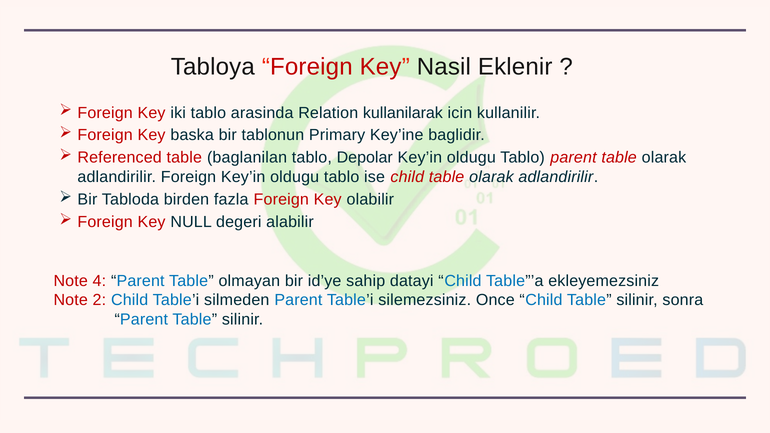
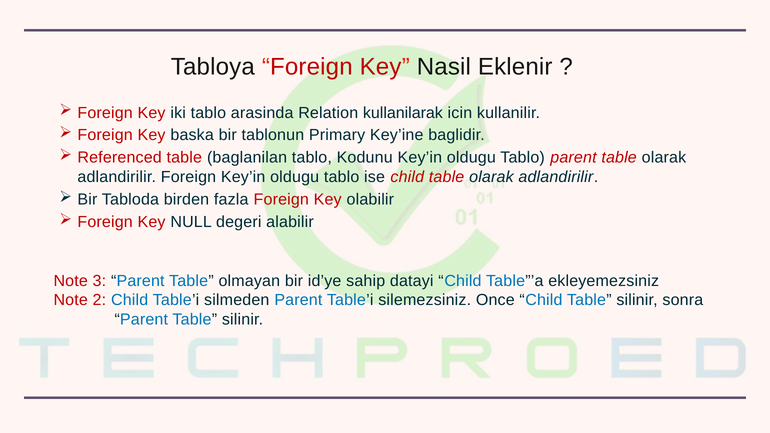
Depolar: Depolar -> Kodunu (365, 158)
4: 4 -> 3 (99, 281)
